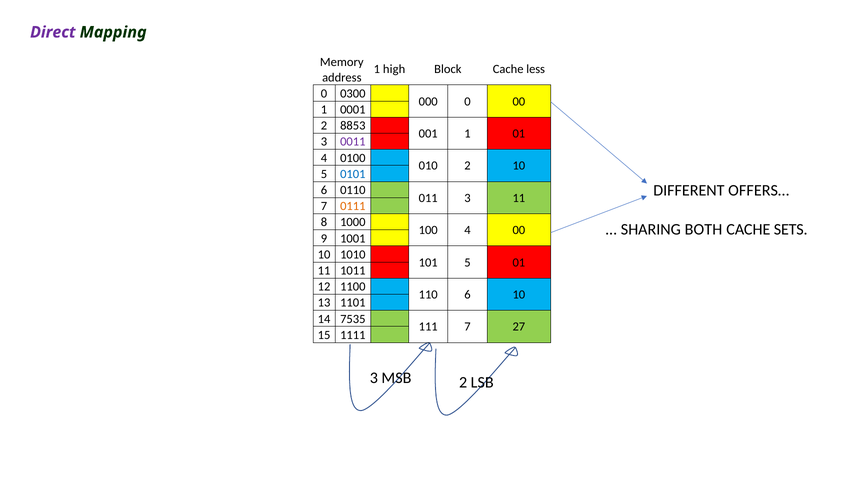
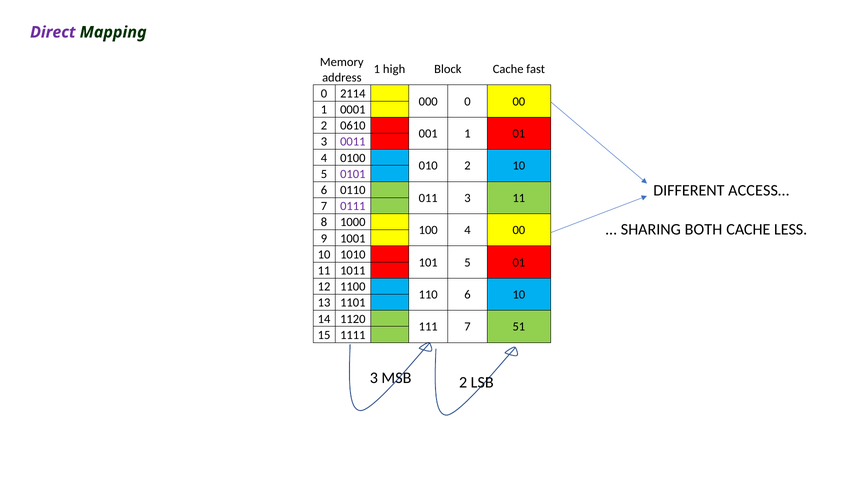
less: less -> fast (536, 69)
0300: 0300 -> 2114 (353, 93)
8853: 8853 -> 0610 (353, 126)
0101 colour: blue -> purple (353, 174)
OFFERS…: OFFERS… -> ACCESS… (759, 191)
0111 colour: orange -> purple (353, 206)
SETS: SETS -> LESS (791, 229)
7535: 7535 -> 1120 (353, 319)
27: 27 -> 51 (519, 327)
